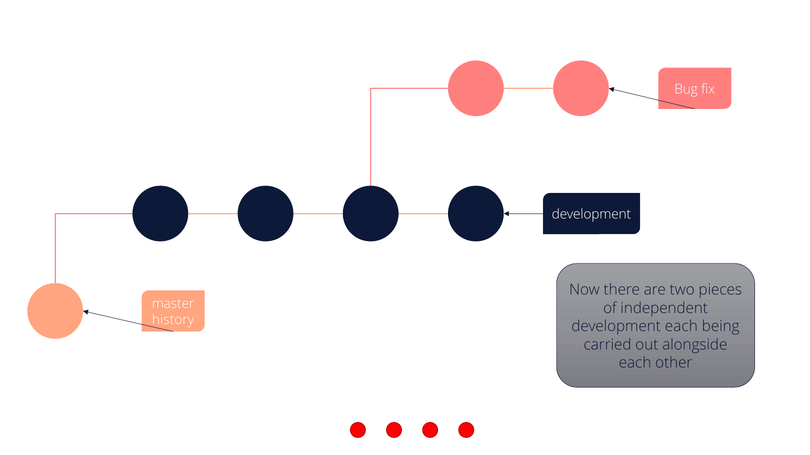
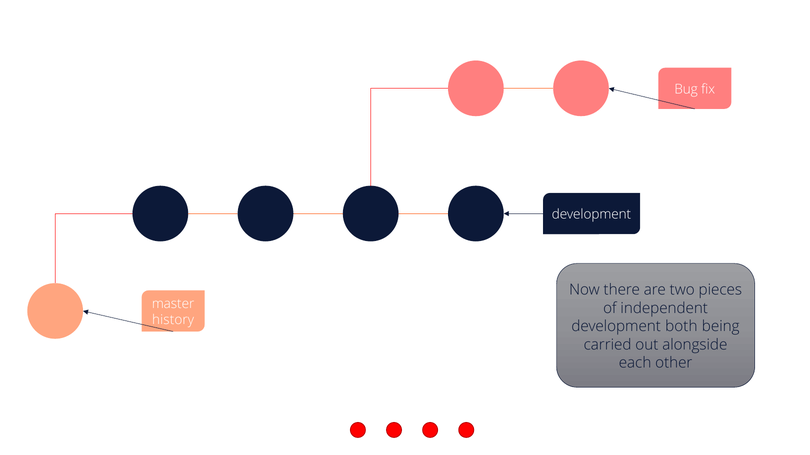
development each: each -> both (681, 327)
